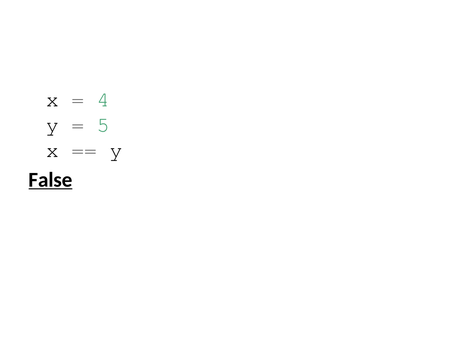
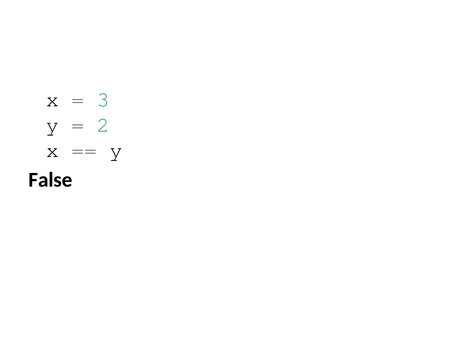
4: 4 -> 3 (103, 100)
5: 5 -> 2 (103, 125)
False underline: present -> none (50, 180)
